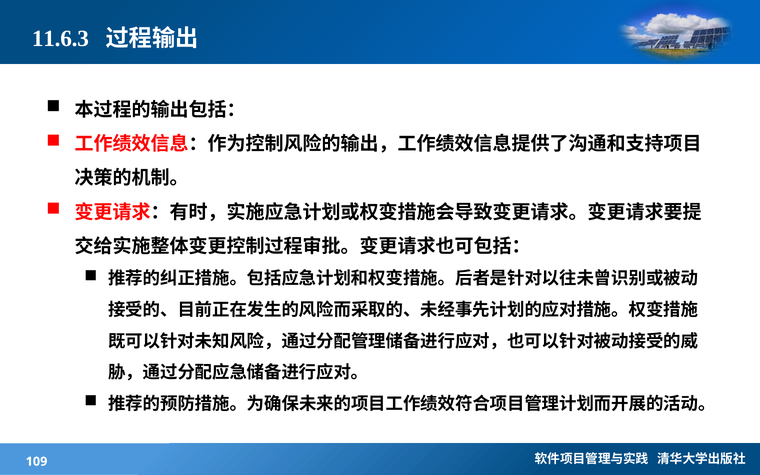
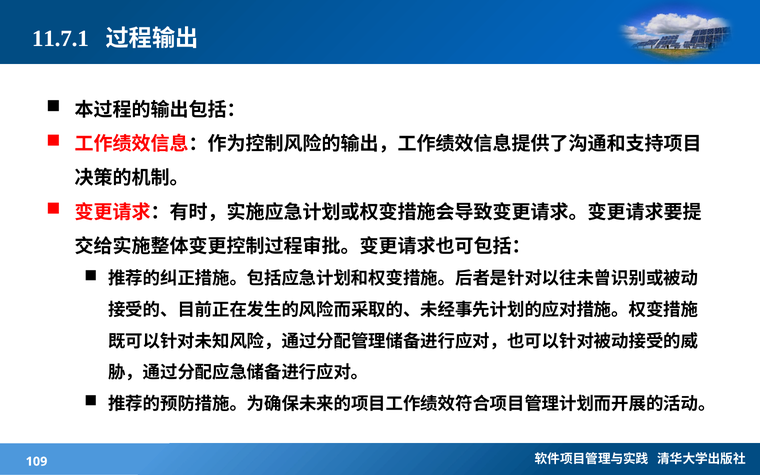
11.6.3: 11.6.3 -> 11.7.1 (60, 39)
